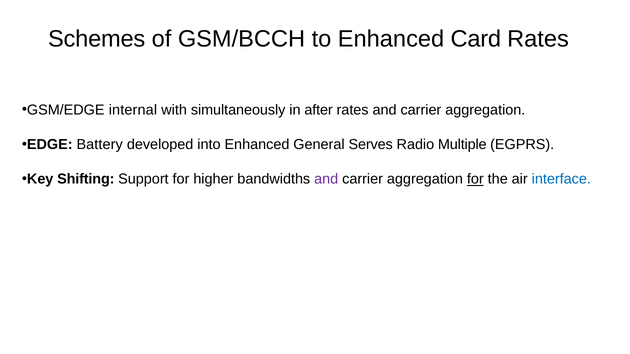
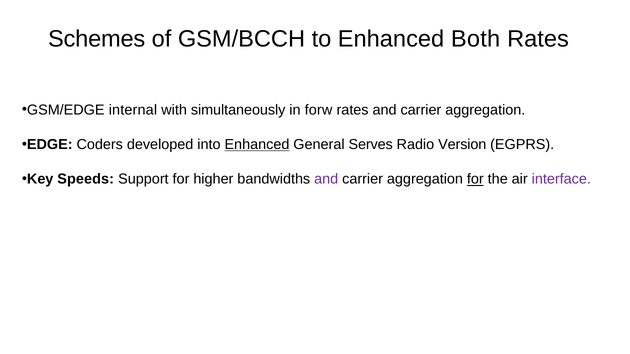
Card: Card -> Both (476, 39)
after: after -> forw (318, 110)
Battery: Battery -> Coders (100, 145)
Enhanced underline: none -> present (257, 145)
Multiple: Multiple -> Version (462, 145)
Shifting: Shifting -> Speeds (86, 179)
interface colour: blue -> purple (561, 179)
